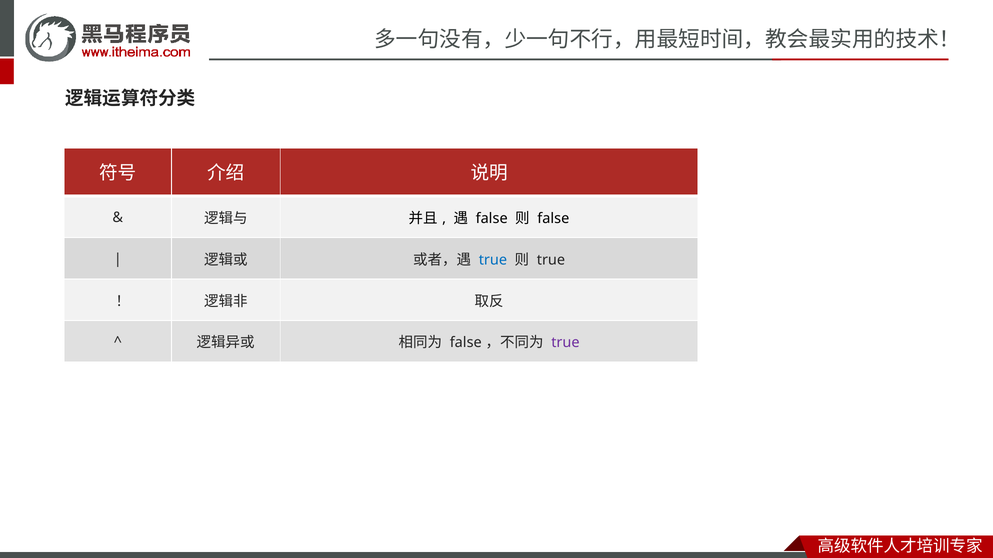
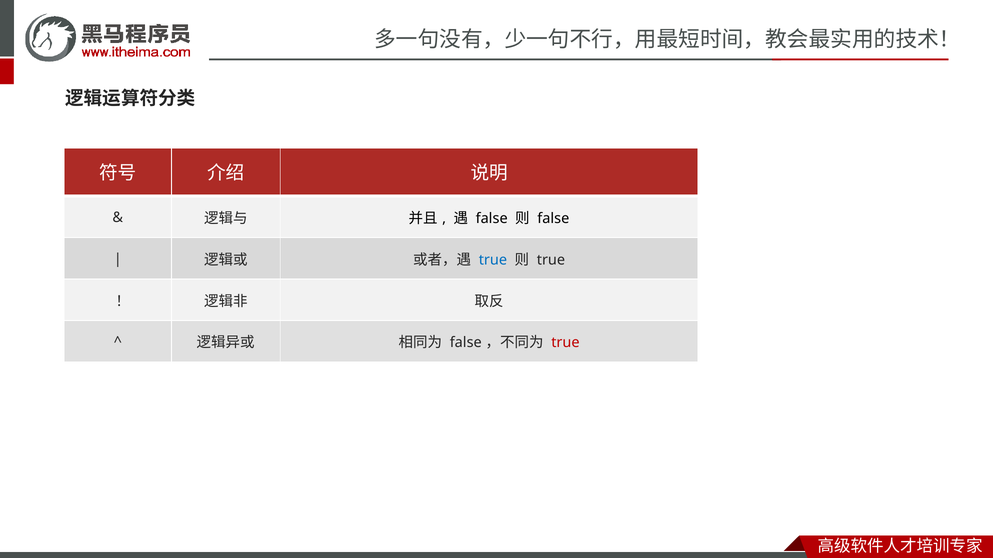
true colour: purple -> red (565, 343)
